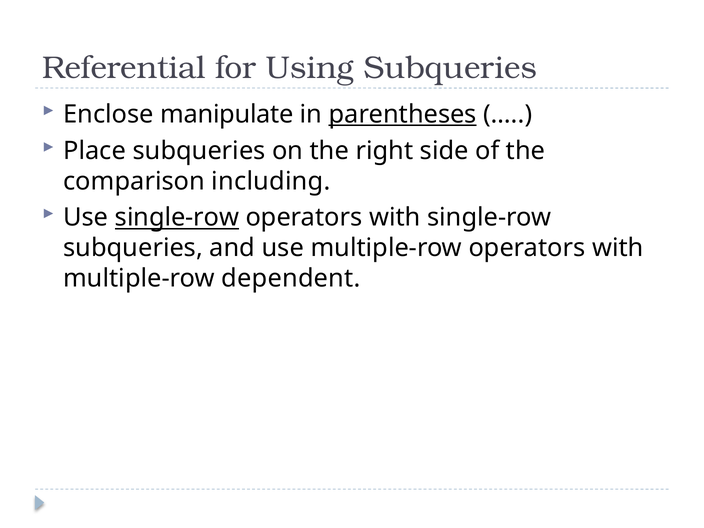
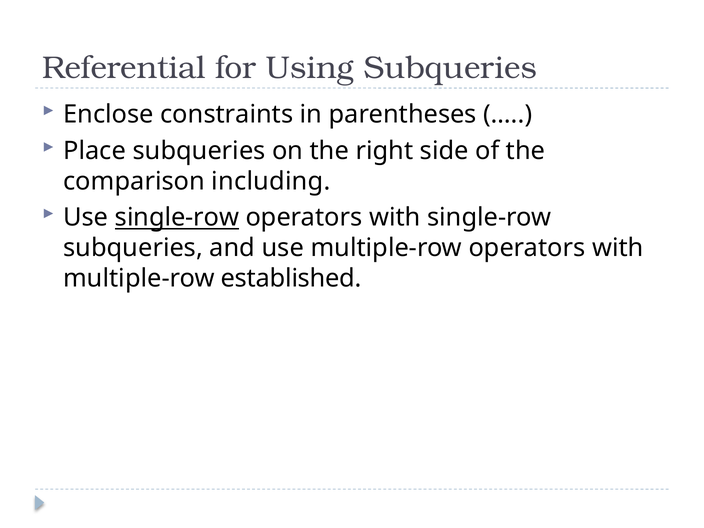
manipulate: manipulate -> constraints (227, 114)
parentheses underline: present -> none (403, 114)
dependent: dependent -> established (291, 279)
